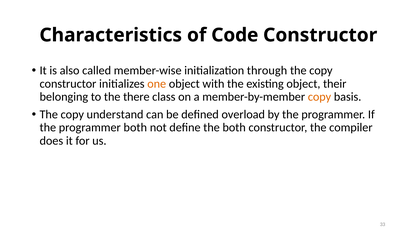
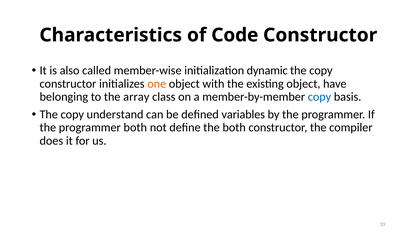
through: through -> dynamic (267, 71)
their: their -> have (335, 84)
there: there -> array (136, 97)
copy colour: orange -> blue (319, 97)
overload: overload -> variables (243, 114)
